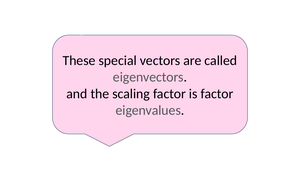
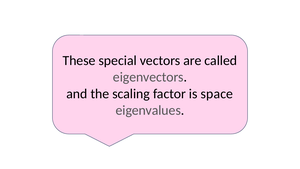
is factor: factor -> space (217, 94)
